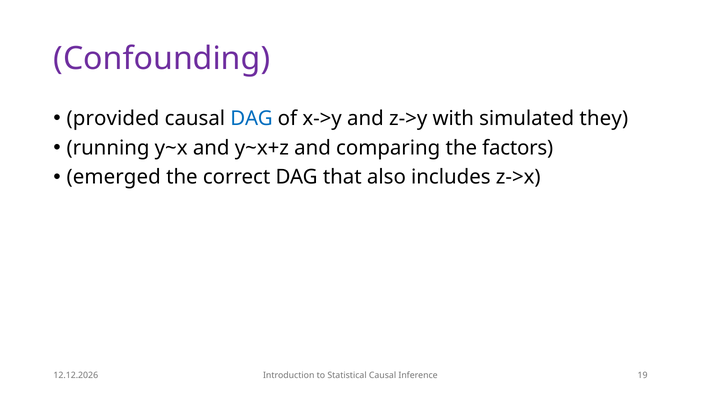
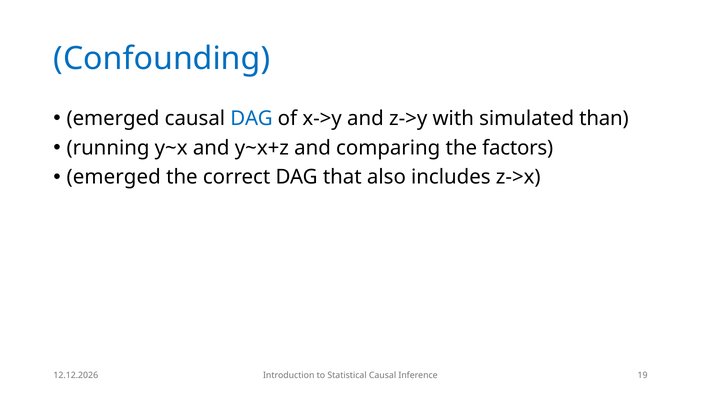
Confounding colour: purple -> blue (162, 59)
provided: provided -> emerged (113, 119)
they: they -> than (604, 119)
